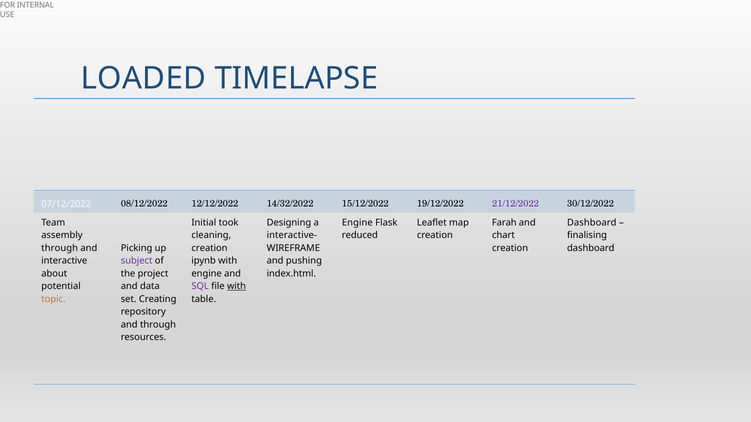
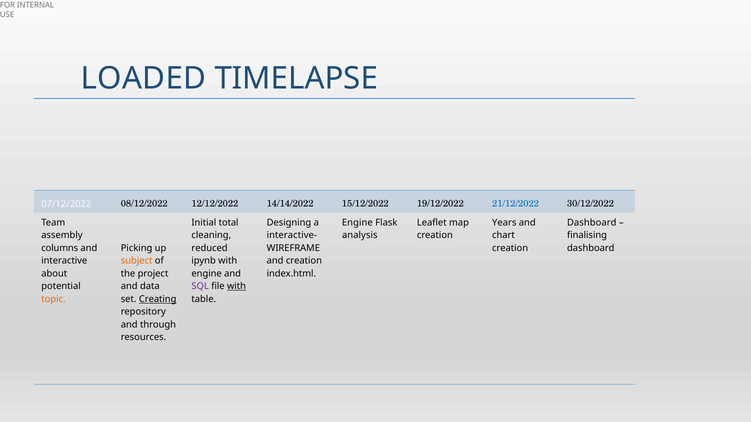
14/32/2022: 14/32/2022 -> 14/14/2022 (290, 204)
21/12/2022 colour: purple -> blue (516, 204)
took: took -> total (229, 223)
Farah: Farah -> Years (504, 223)
reduced: reduced -> analysis (360, 236)
through: through -> columns (60, 248)
creation: creation -> reduced (210, 248)
subject colour: purple -> orange (137, 261)
and pushing: pushing -> creation (304, 261)
Creating underline: none -> present (158, 299)
